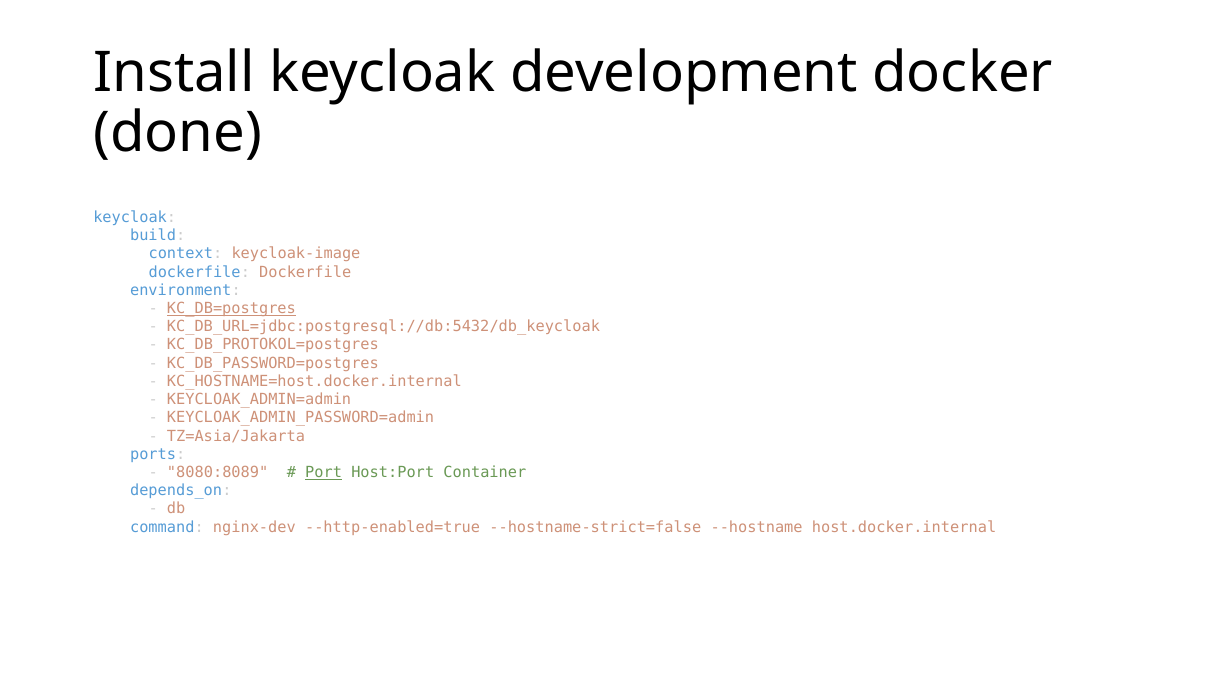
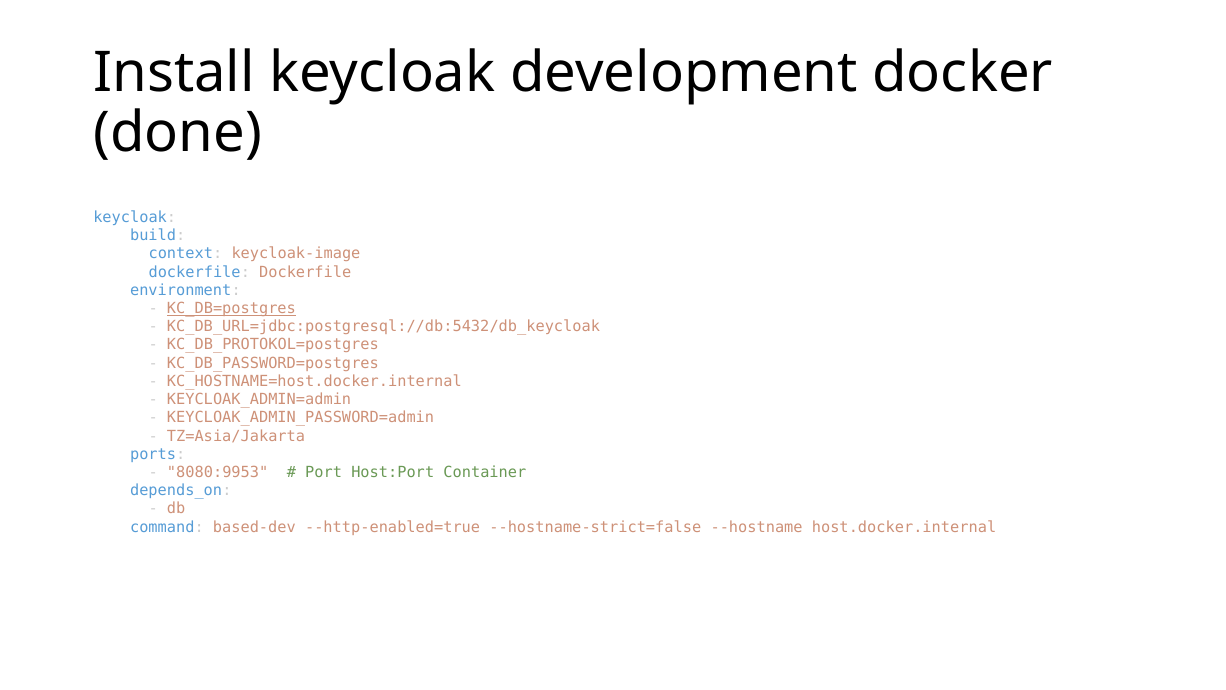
8080:8089: 8080:8089 -> 8080:9953 (218, 472)
Port underline: present -> none (324, 472)
nginx-dev: nginx-dev -> based-dev (254, 527)
